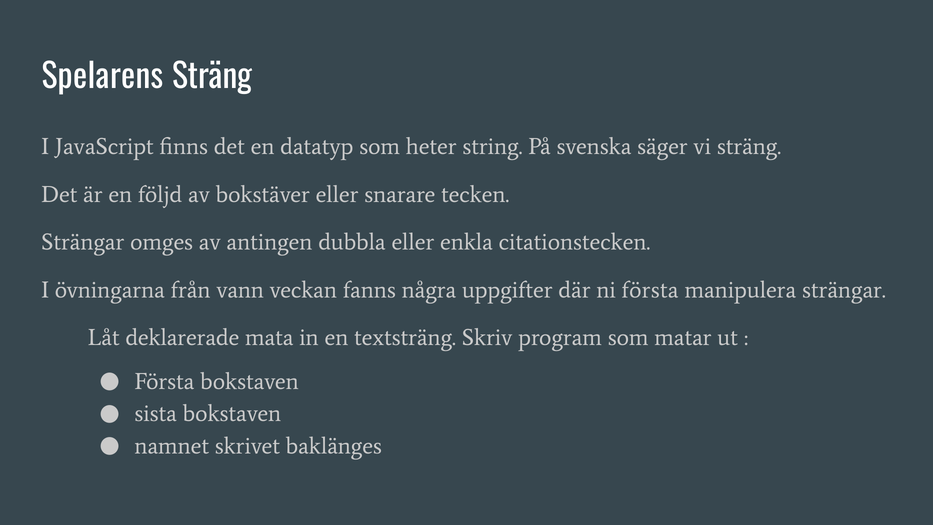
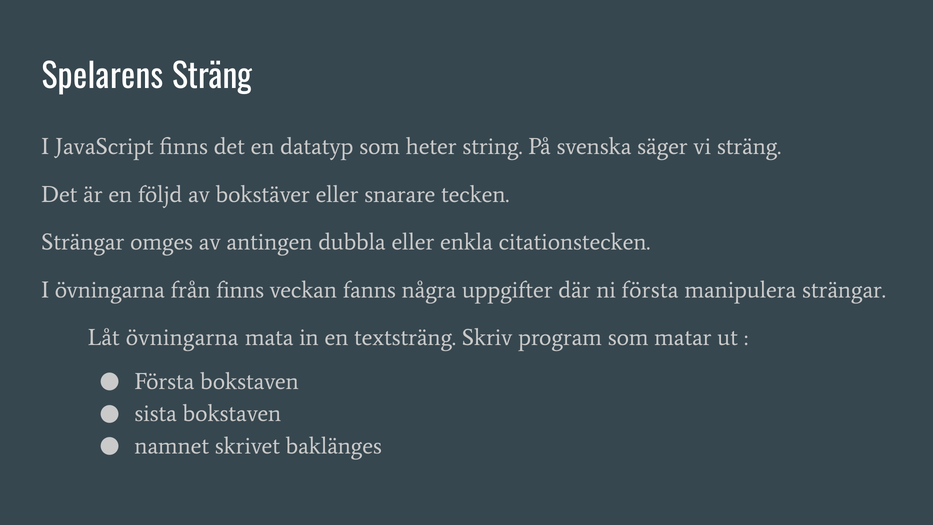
från vann: vann -> finns (240, 290)
Låt deklarerade: deklarerade -> övningarna (182, 338)
